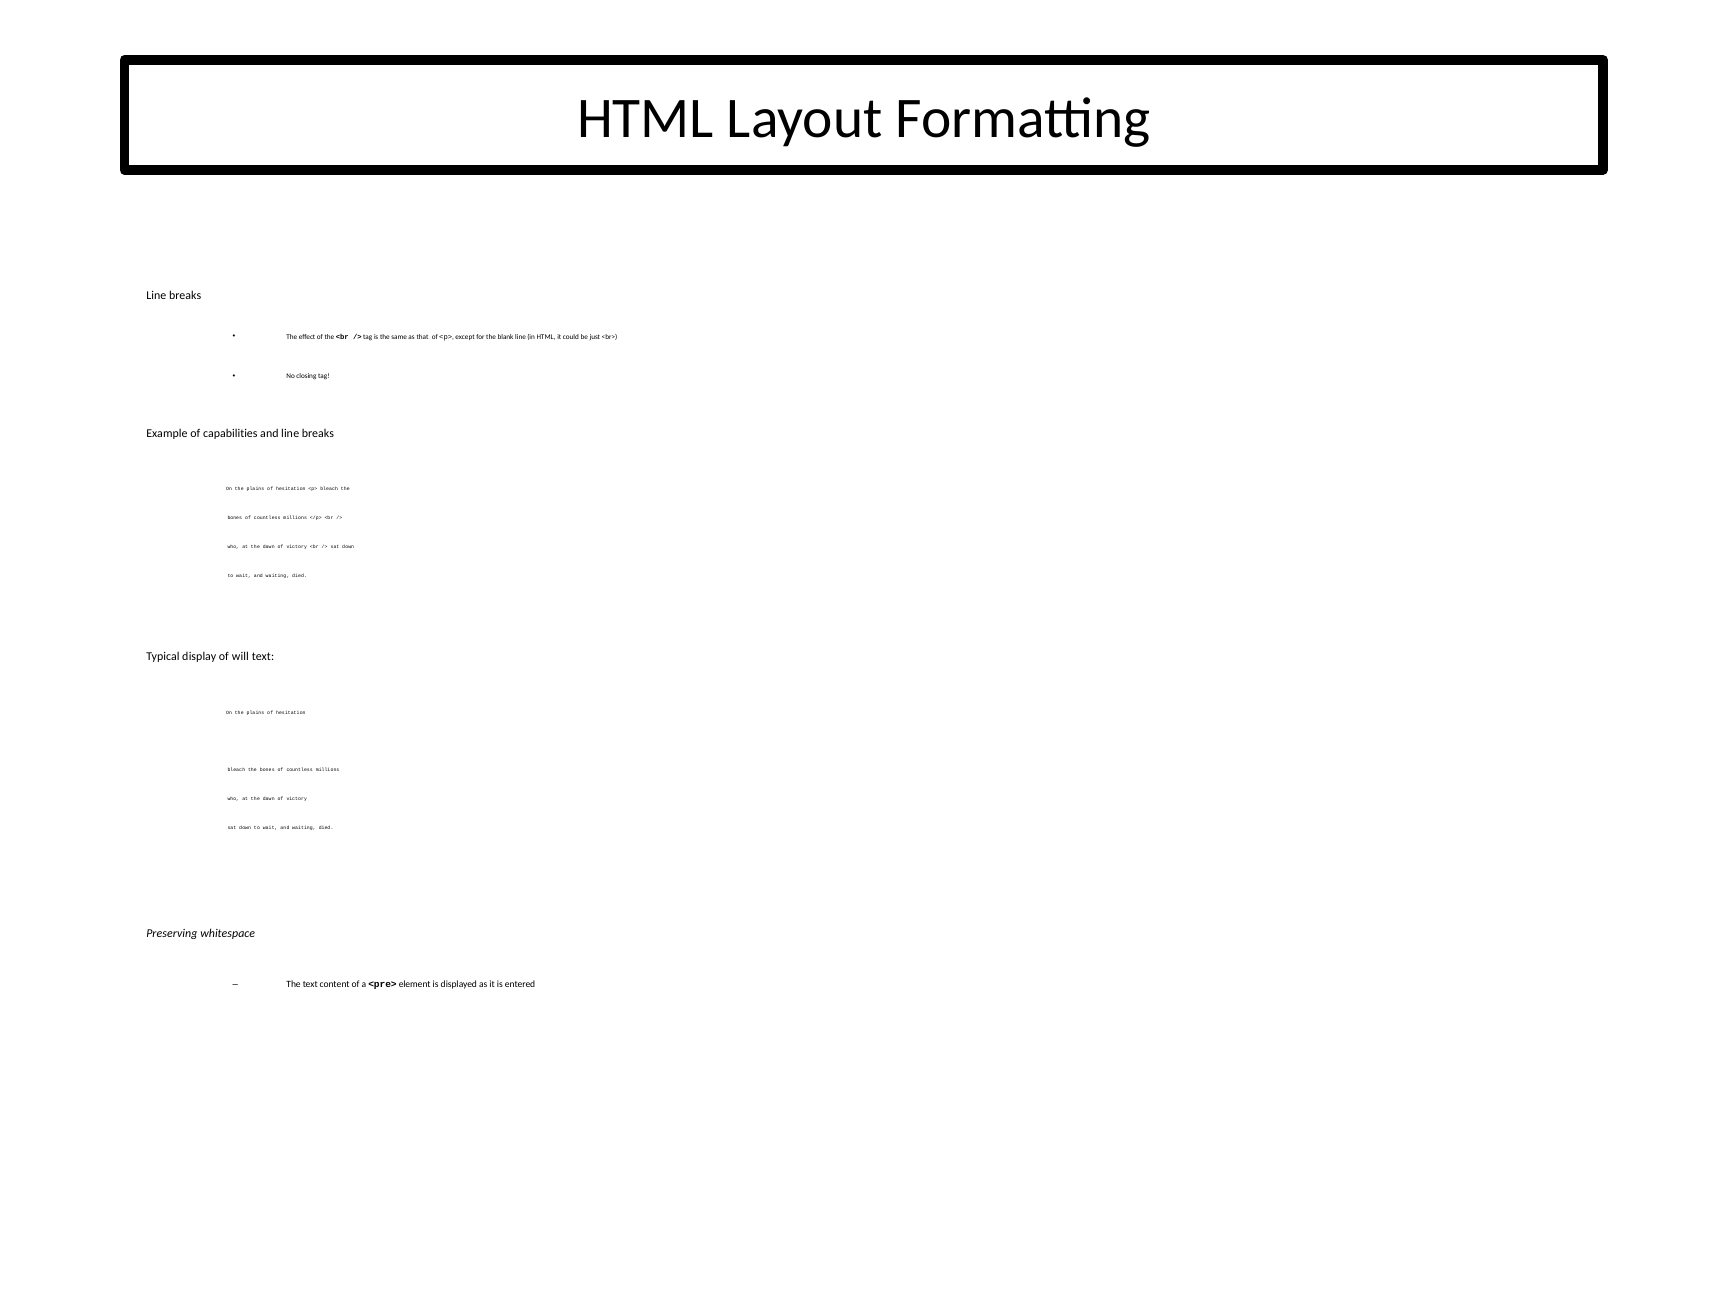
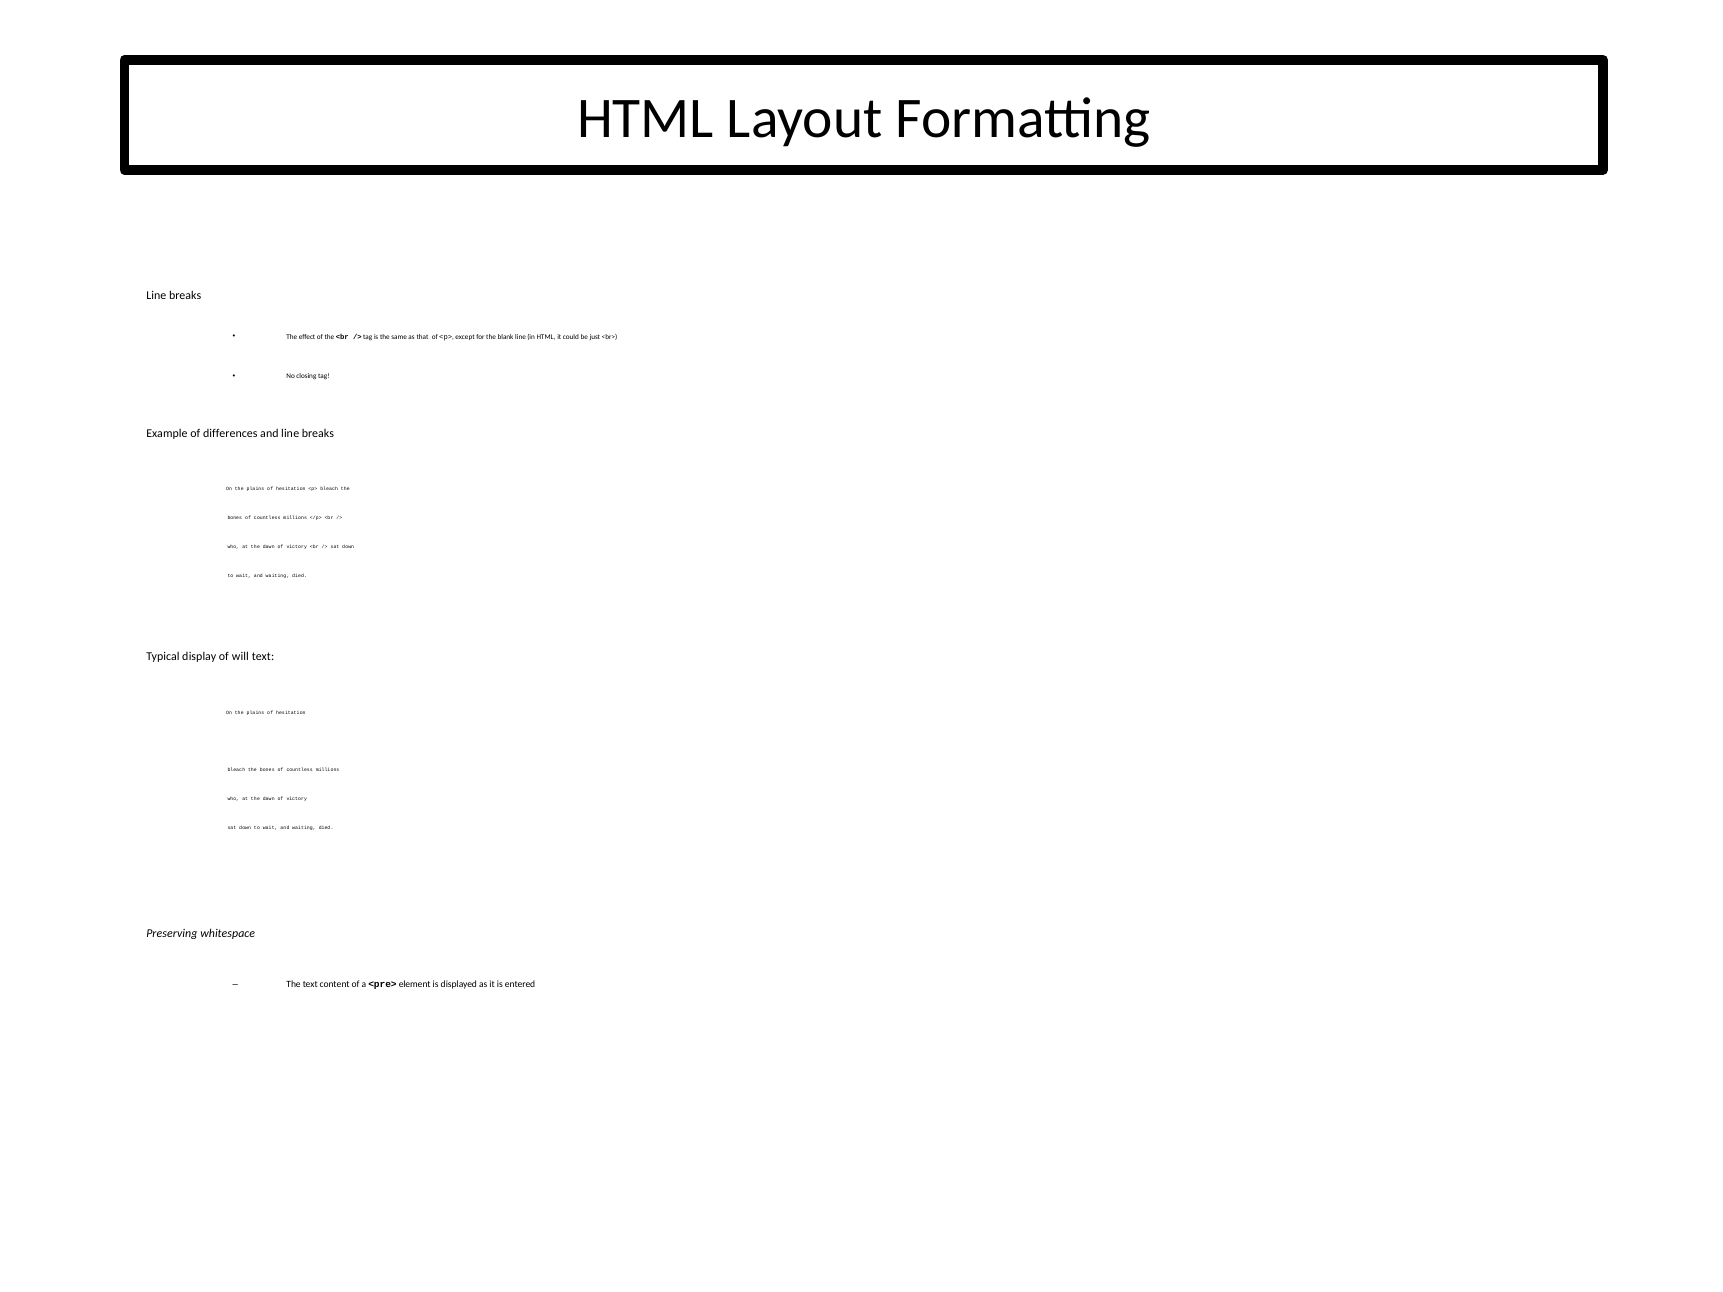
capabilities: capabilities -> differences (230, 434)
